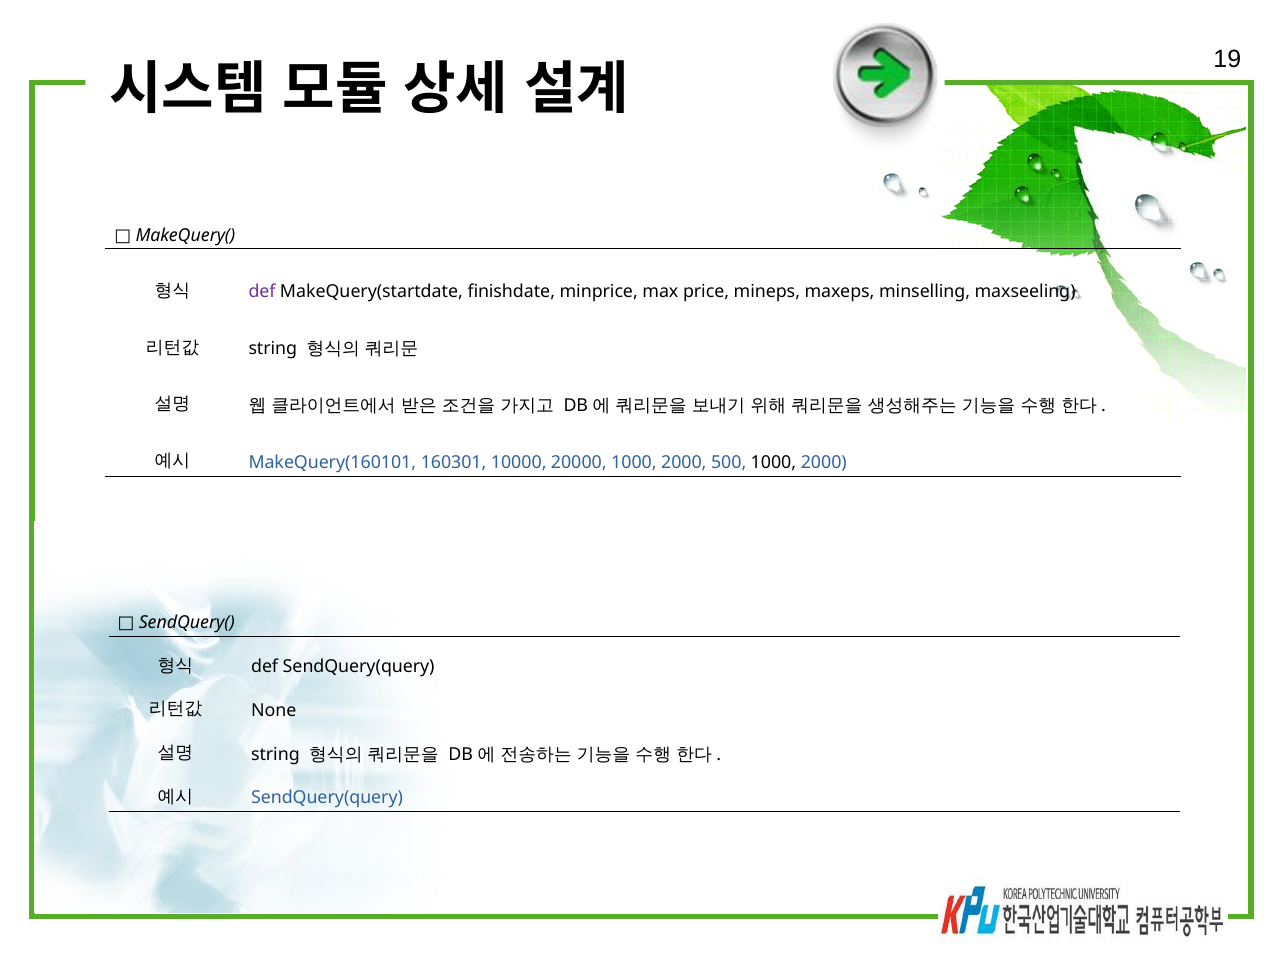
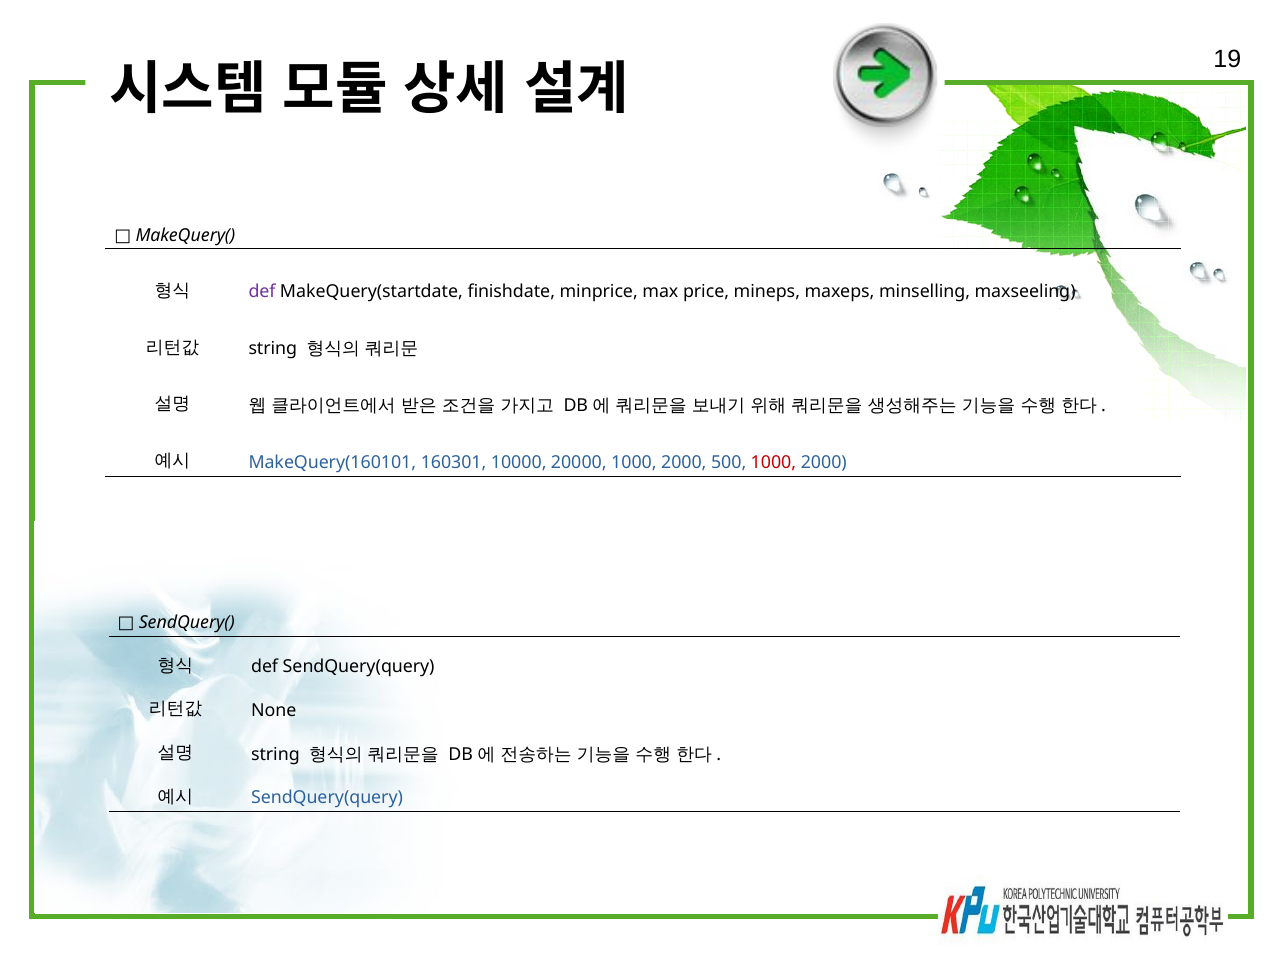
1000 colour: black -> red (773, 462)
